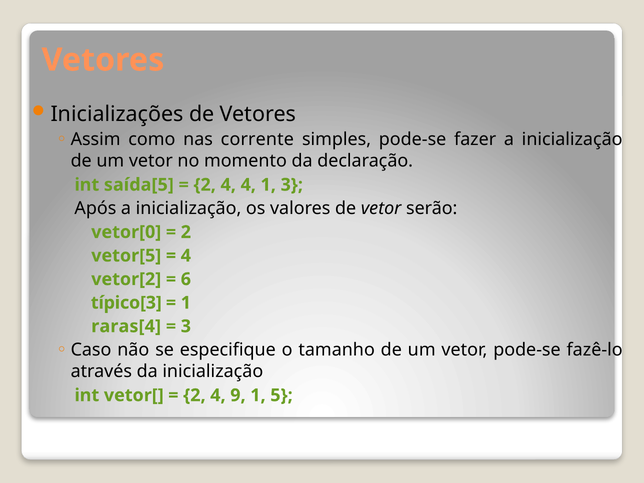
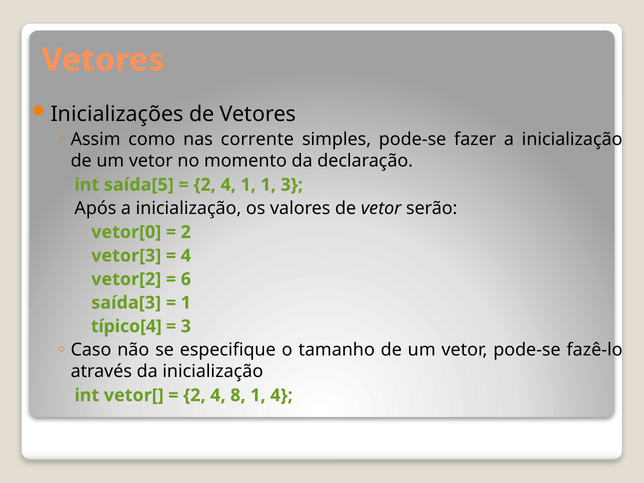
4 4: 4 -> 1 (248, 185)
vetor[5: vetor[5 -> vetor[3 (126, 256)
típico[3: típico[3 -> saída[3 (126, 303)
raras[4: raras[4 -> típico[4 (126, 326)
9: 9 -> 8 (238, 395)
1 5: 5 -> 4 (282, 395)
